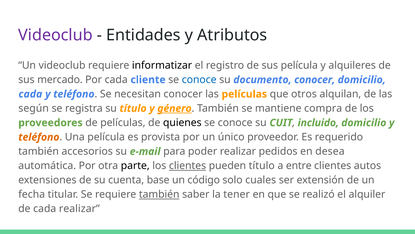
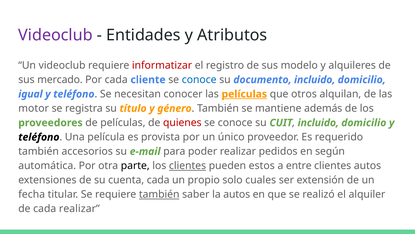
informatizar colour: black -> red (162, 65)
sus película: película -> modelo (299, 65)
documento conocer: conocer -> incluido (315, 80)
cada: cada -> igual (30, 94)
películas underline: none -> present (244, 94)
según: según -> motor (34, 108)
género underline: present -> none (174, 108)
compra: compra -> además (323, 108)
quienes colour: black -> red (182, 123)
teléfono colour: orange -> black (39, 137)
desea: desea -> según (330, 151)
pueden título: título -> estos (262, 165)
cuenta base: base -> cada (158, 180)
código: código -> propio (204, 180)
la tener: tener -> autos (237, 194)
